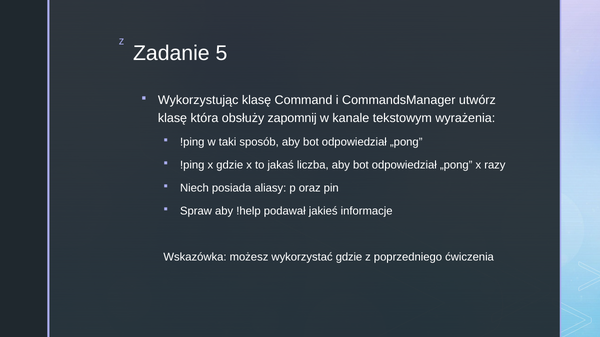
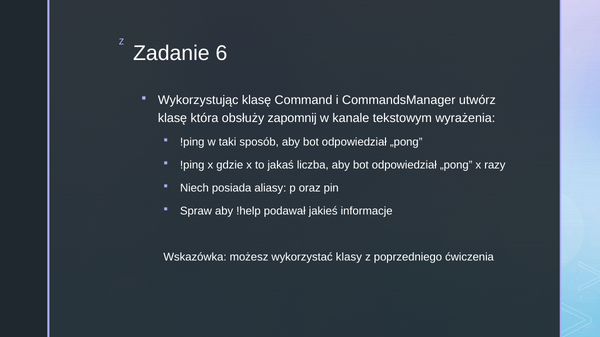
5: 5 -> 6 (221, 53)
wykorzystać gdzie: gdzie -> klasy (349, 258)
